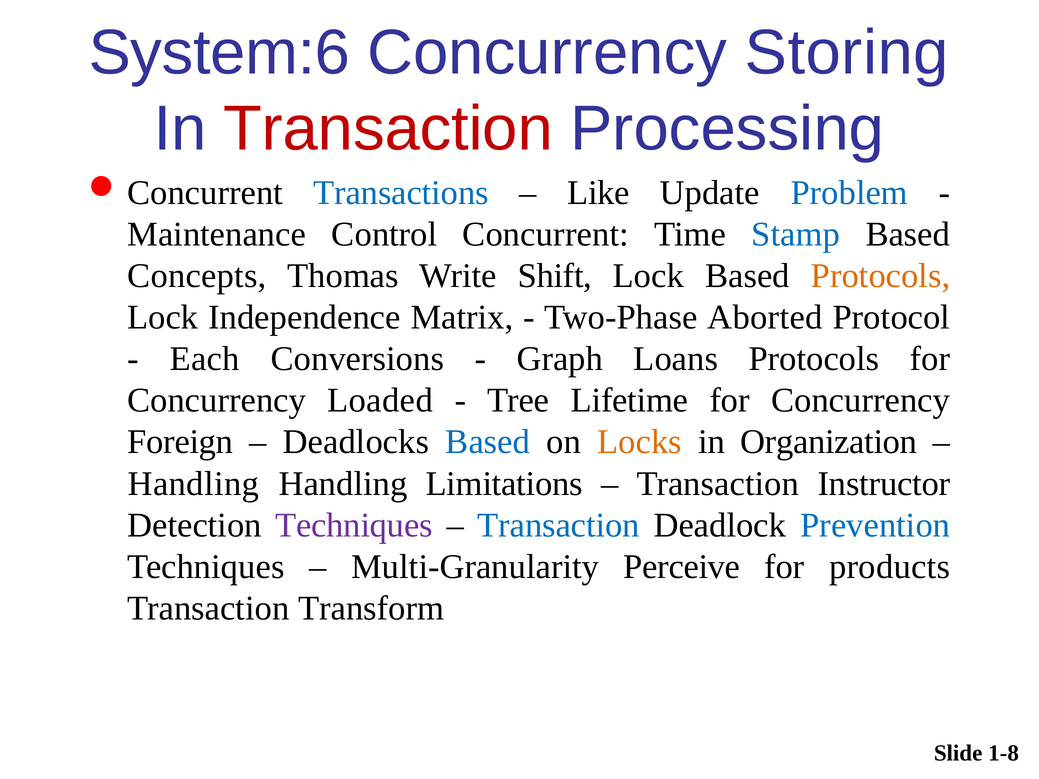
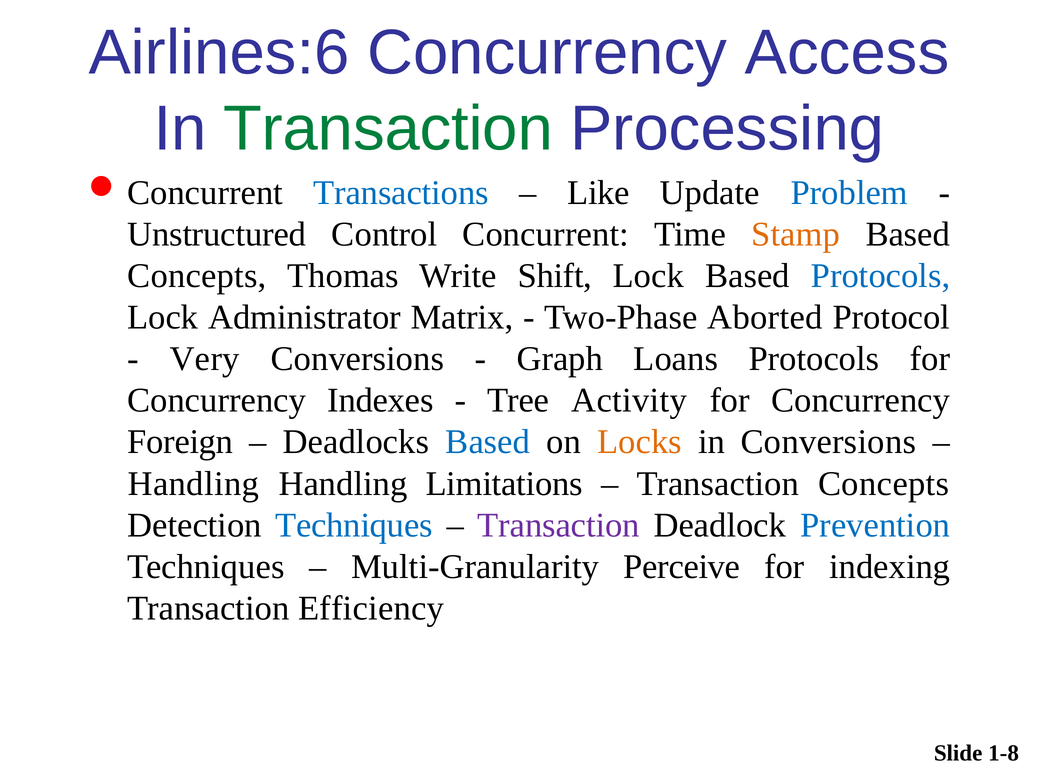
System:6: System:6 -> Airlines:6 (219, 53)
Storing: Storing -> Access (847, 53)
Transaction colour: red -> green (388, 129)
Maintenance: Maintenance -> Unstructured (217, 234)
Stamp colour: blue -> orange (796, 234)
Protocols colour: orange -> blue (881, 276)
Independence: Independence -> Administrator (304, 317)
Each: Each -> Very (205, 359)
Loaded: Loaded -> Indexes (380, 401)
Lifetime: Lifetime -> Activity (629, 401)
in Organization: Organization -> Conversions (828, 442)
Transaction Instructor: Instructor -> Concepts (884, 484)
Techniques colour: purple -> blue (354, 525)
Transaction colour: blue -> purple (559, 525)
products: products -> indexing (890, 567)
Transform: Transform -> Efficiency (371, 608)
